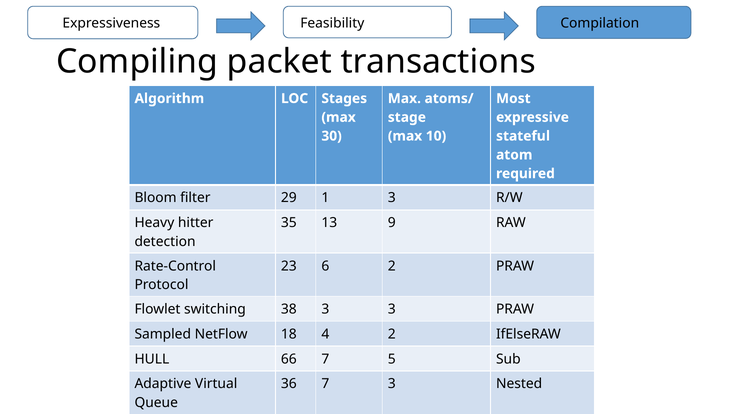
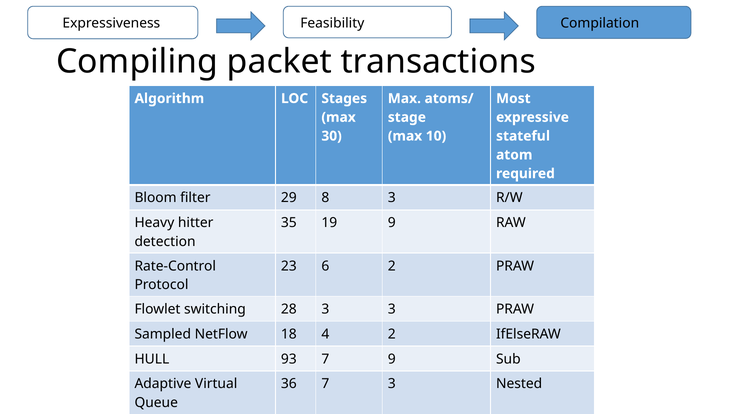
1: 1 -> 8 (325, 198)
13: 13 -> 19 (329, 223)
38: 38 -> 28 (289, 309)
66: 66 -> 93 (289, 359)
7 5: 5 -> 9 (392, 359)
